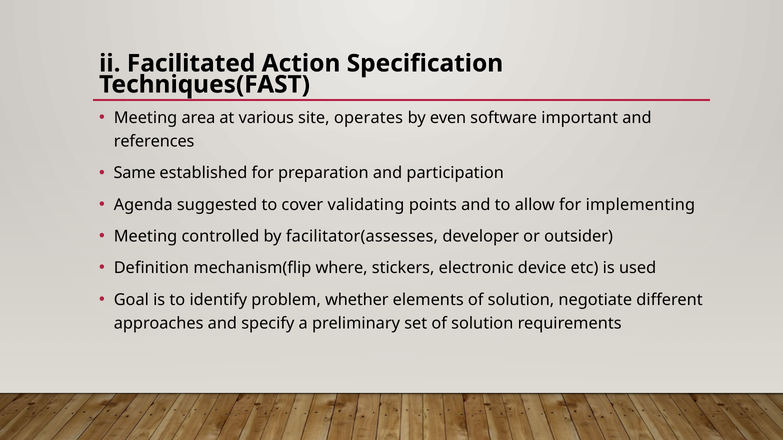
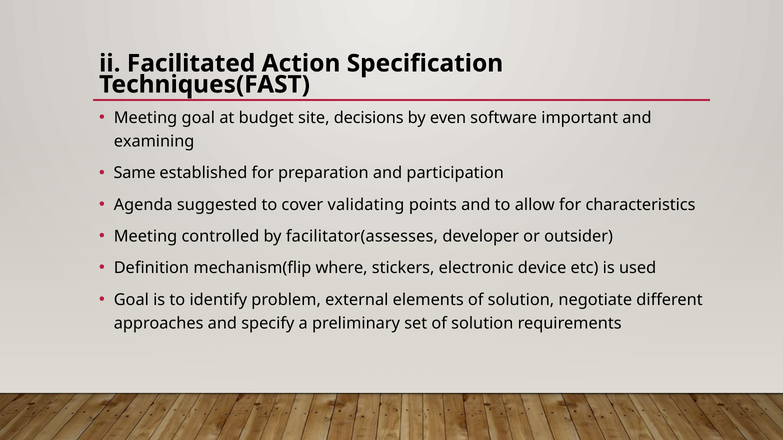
Meeting area: area -> goal (198, 118)
various: various -> budget (266, 118)
operates: operates -> decisions (369, 118)
references: references -> examining (154, 142)
implementing: implementing -> characteristics (640, 205)
whether: whether -> external (357, 300)
